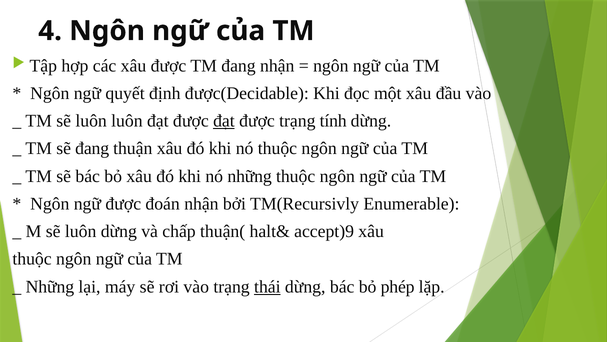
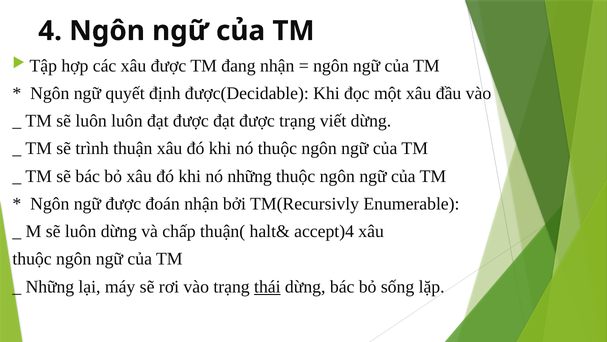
đạt underline: present -> none (224, 121)
tính: tính -> viết (333, 121)
sẽ đang: đang -> trình (92, 148)
accept)9: accept)9 -> accept)4 (324, 231)
phép: phép -> sống (398, 286)
